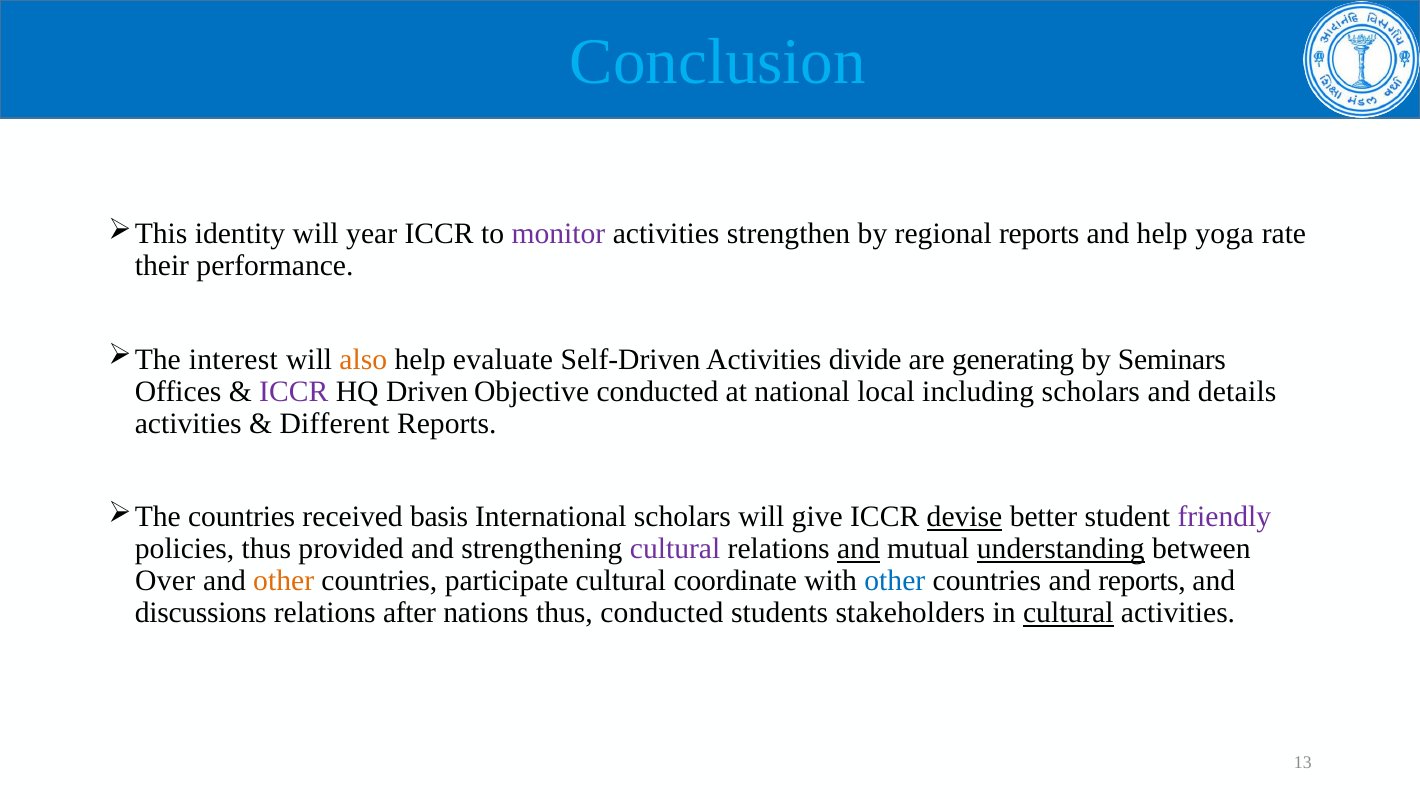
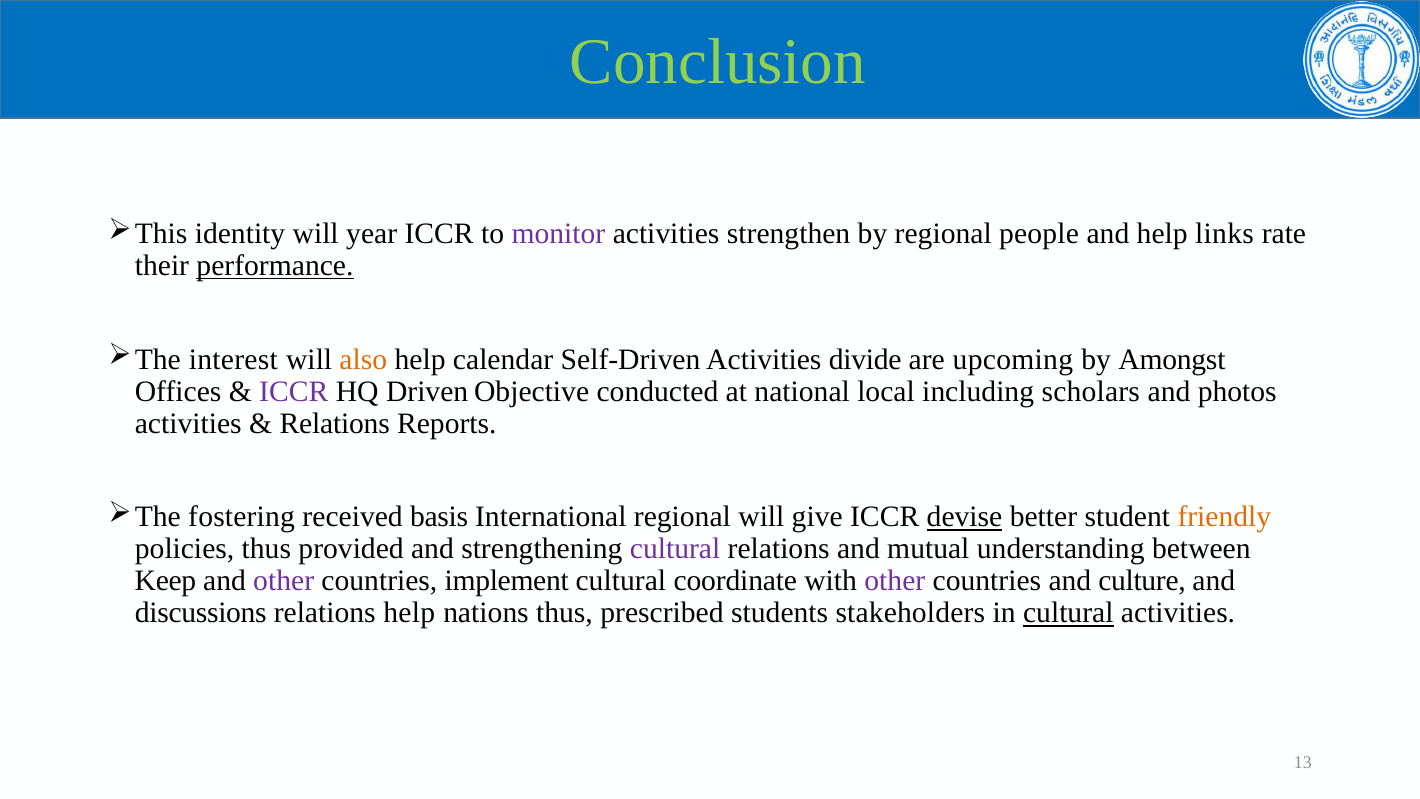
Conclusion colour: light blue -> light green (718, 62)
regional reports: reports -> people (1039, 234)
yoga: yoga -> links (1225, 234)
performance underline: none -> present (275, 266)
evaluate: evaluate -> calendar (503, 359)
generating: generating -> upcoming (1013, 359)
Seminars: Seminars -> Amongst (1172, 359)
details: details -> photos (1237, 391)
Different: Different -> Relations (335, 423)
countries: countries -> fostering (242, 517)
International scholars: scholars -> regional (682, 517)
friendly colour: purple -> orange (1224, 517)
and underline: present -> none (858, 549)
understanding underline: present -> none (1061, 549)
Over: Over -> Keep (165, 581)
other colour: orange -> purple (284, 581)
participate: participate -> implement (507, 581)
other colour: blue -> purple (895, 581)
and reports: reports -> culture (1142, 581)
relations after: after -> help (409, 613)
thus conducted: conducted -> prescribed (662, 613)
